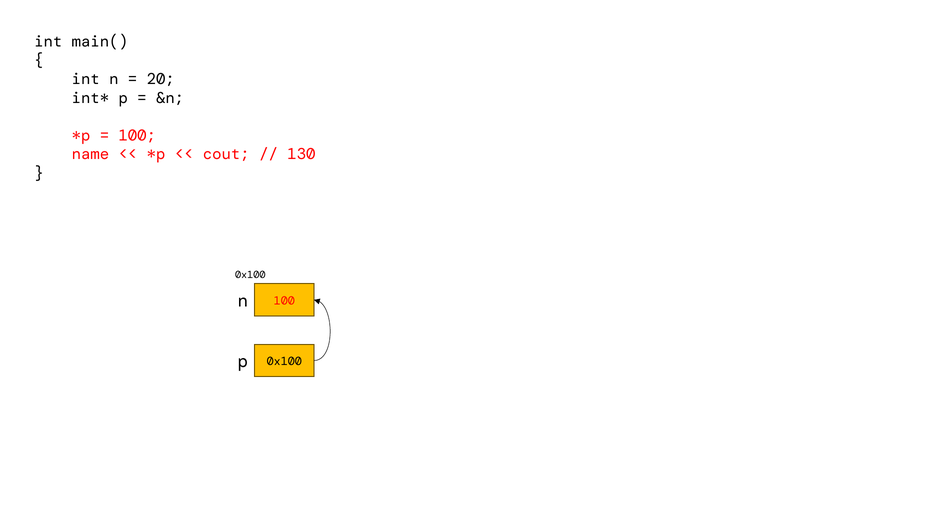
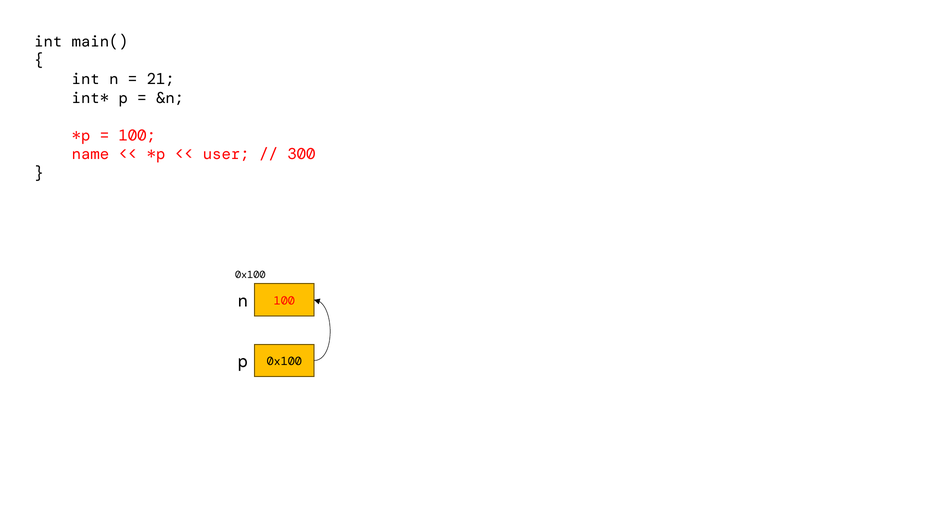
20: 20 -> 21 (161, 79)
cout: cout -> user (226, 154)
130: 130 -> 300 (301, 154)
